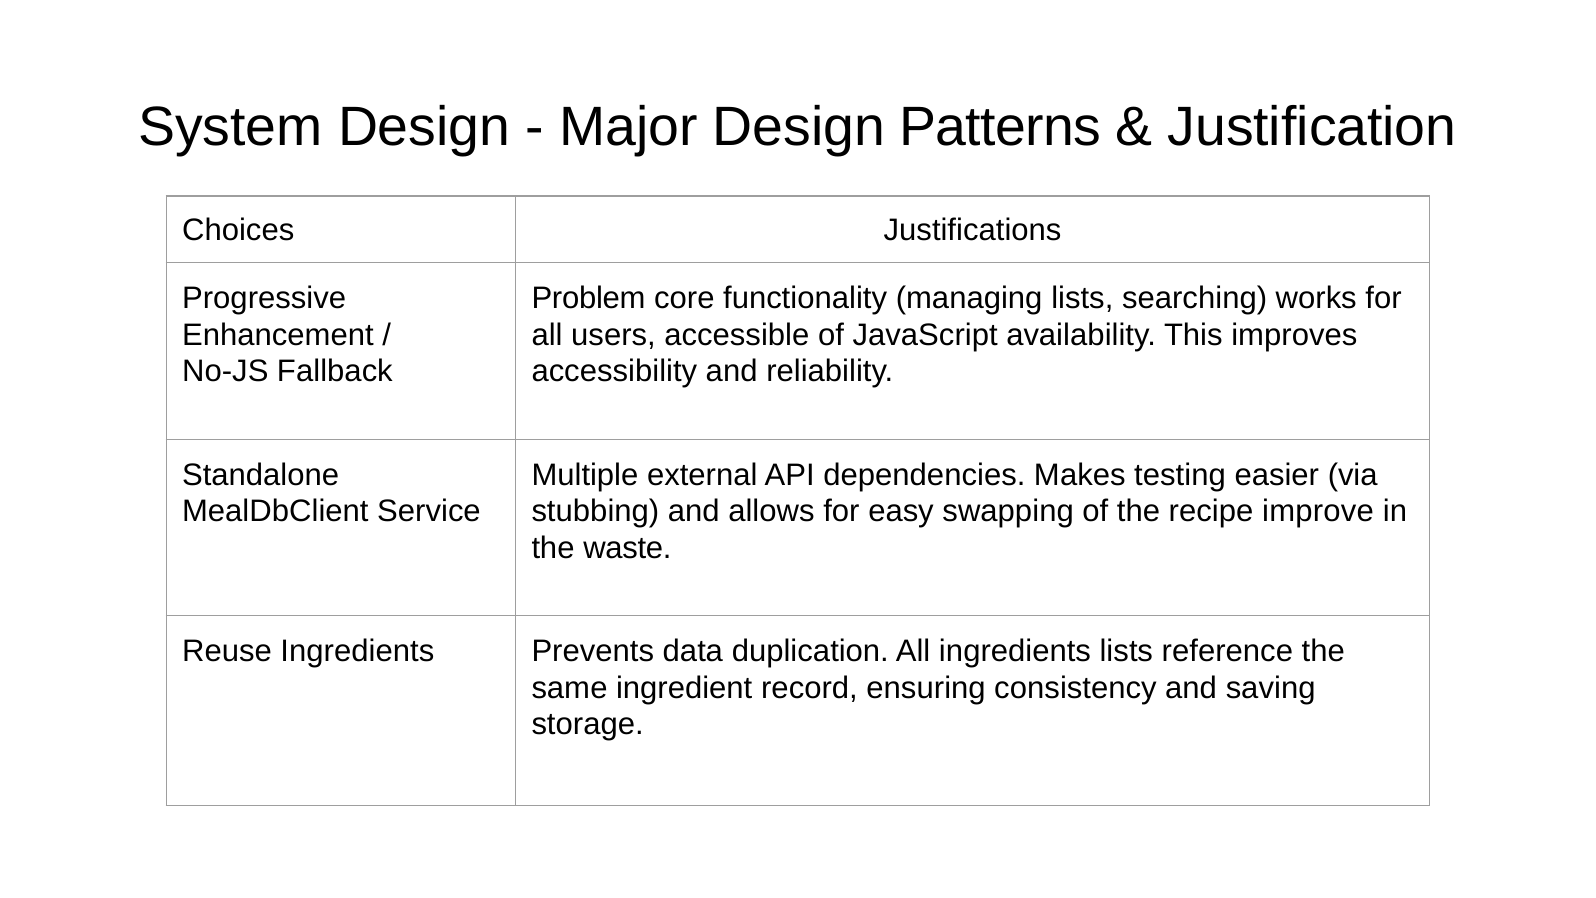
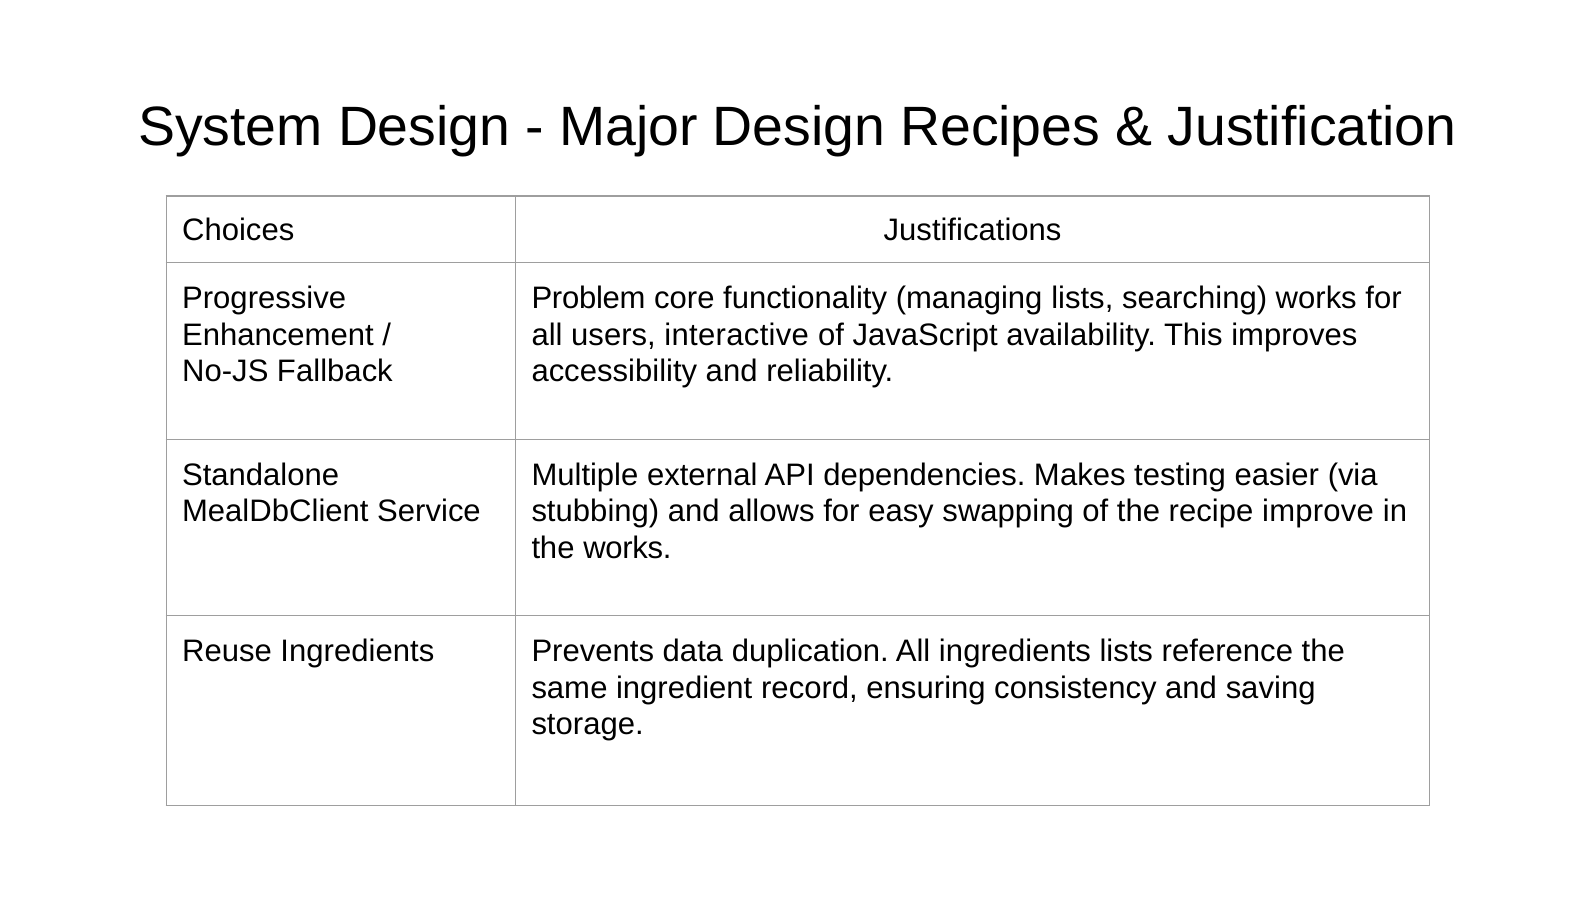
Patterns: Patterns -> Recipes (1000, 127)
accessible: accessible -> interactive (737, 335)
the waste: waste -> works (627, 548)
